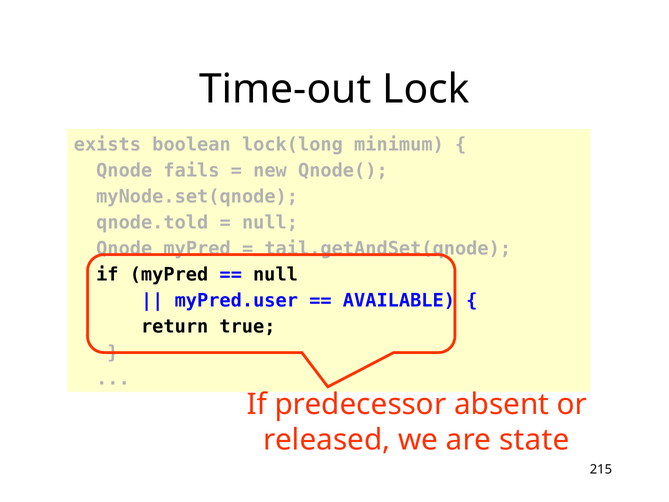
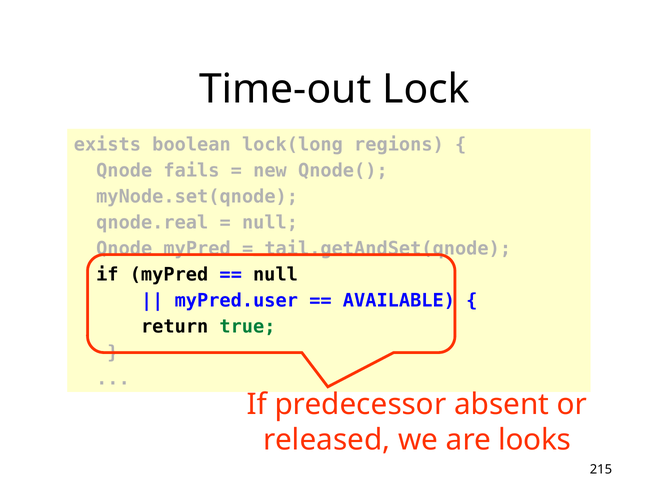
minimum: minimum -> regions (399, 144)
qnode.told: qnode.told -> qnode.real (152, 223)
true colour: black -> green (247, 327)
state: state -> looks (535, 440)
